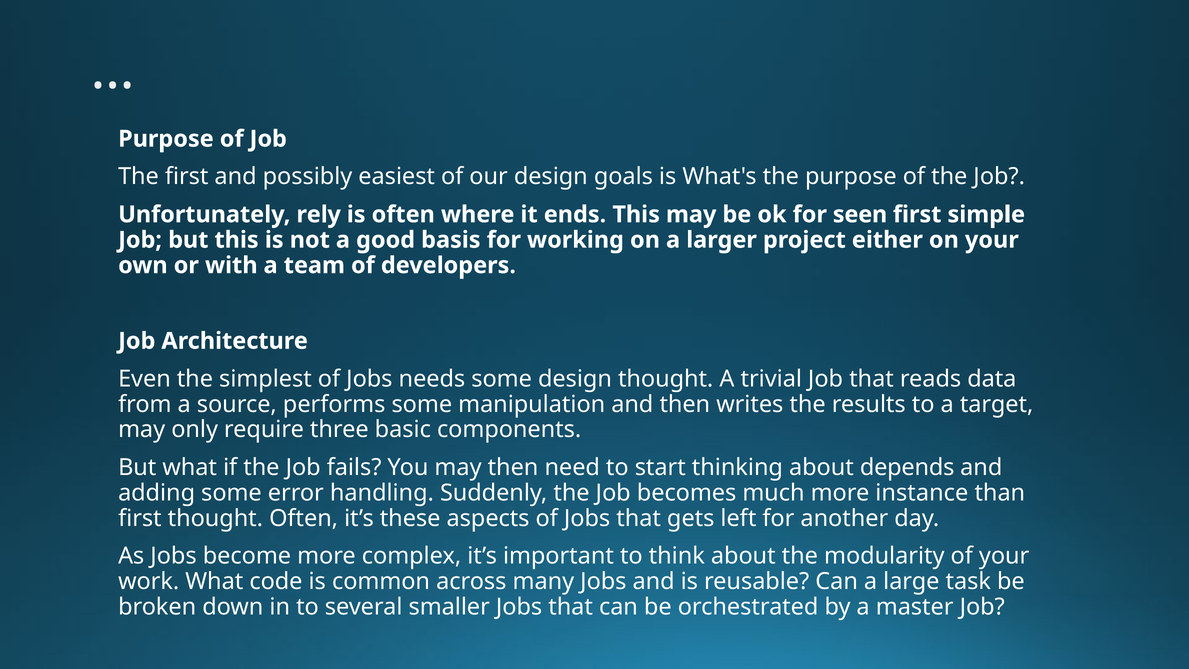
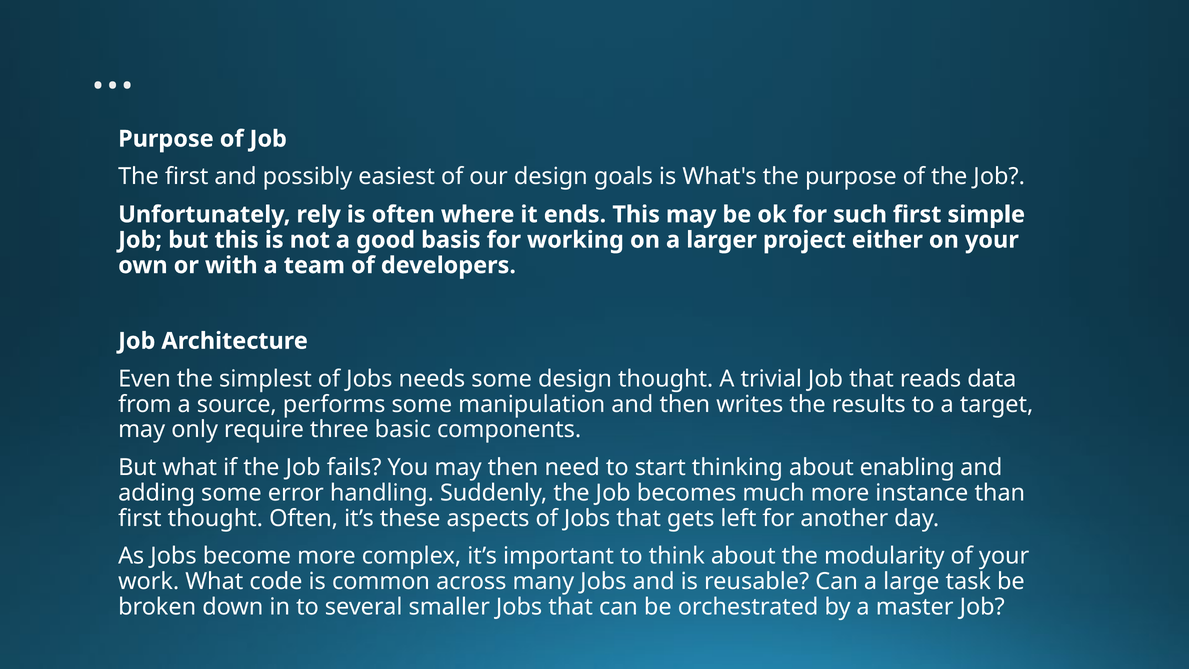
seen: seen -> such (860, 214)
depends: depends -> enabling (907, 467)
